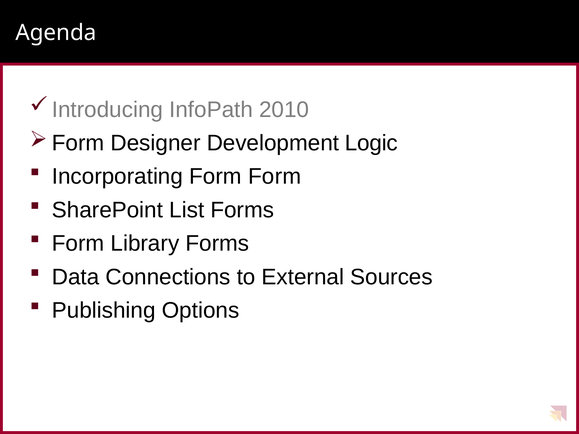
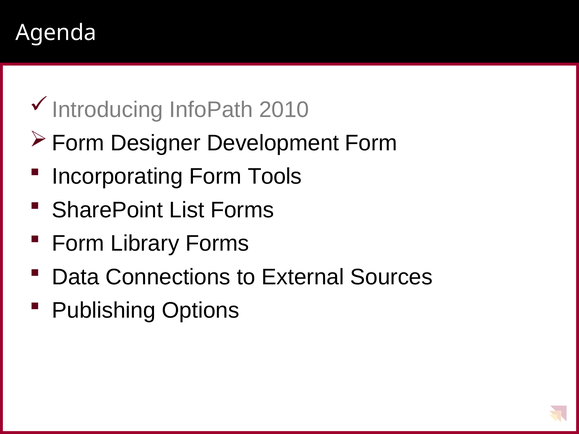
Development Logic: Logic -> Form (371, 143)
Form Form: Form -> Tools (275, 177)
